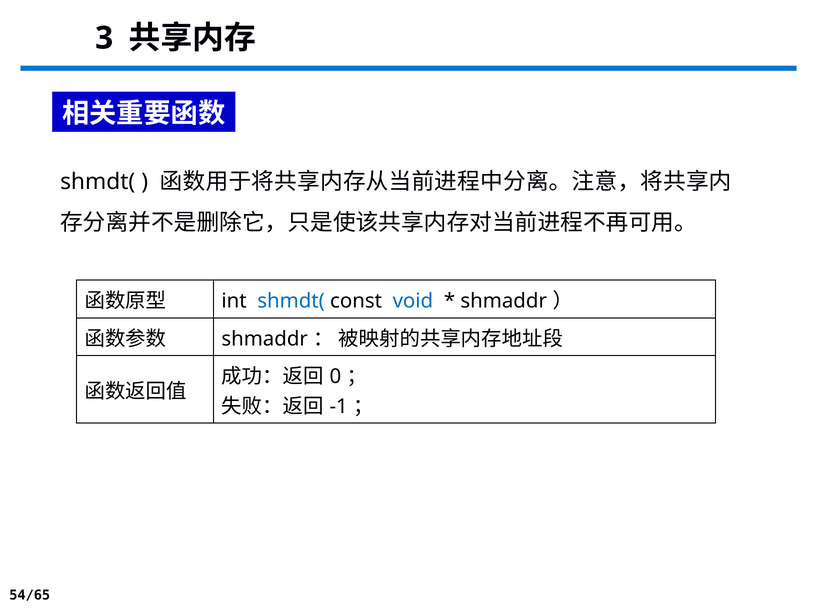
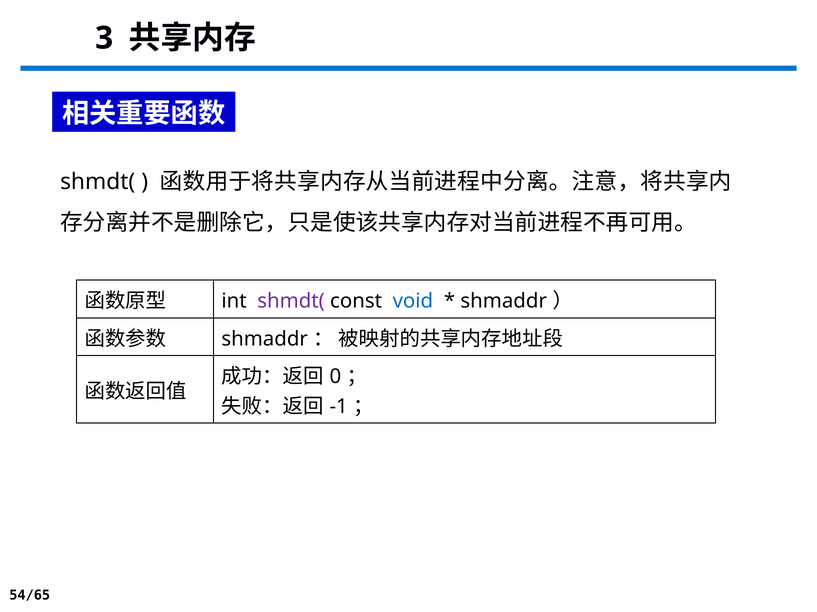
shmdt( colour: blue -> purple (291, 301)
